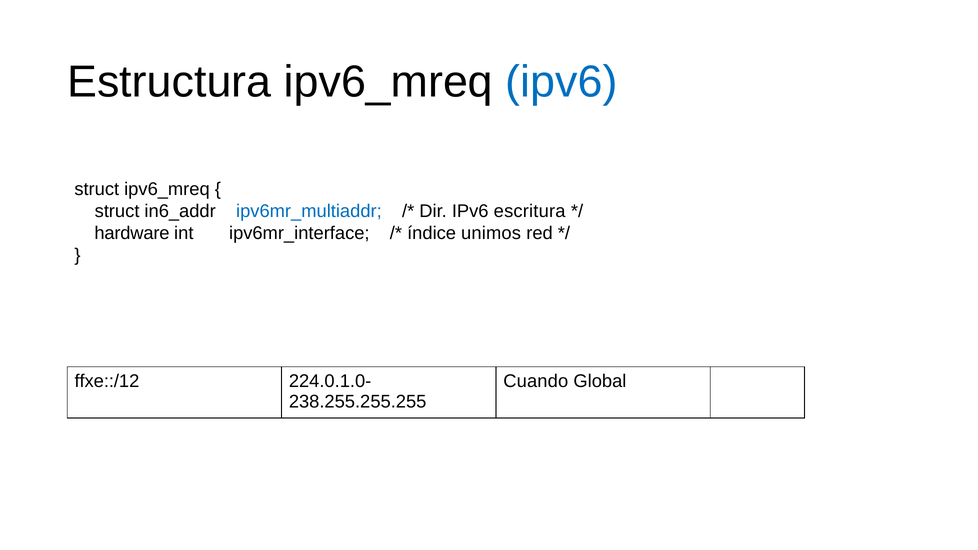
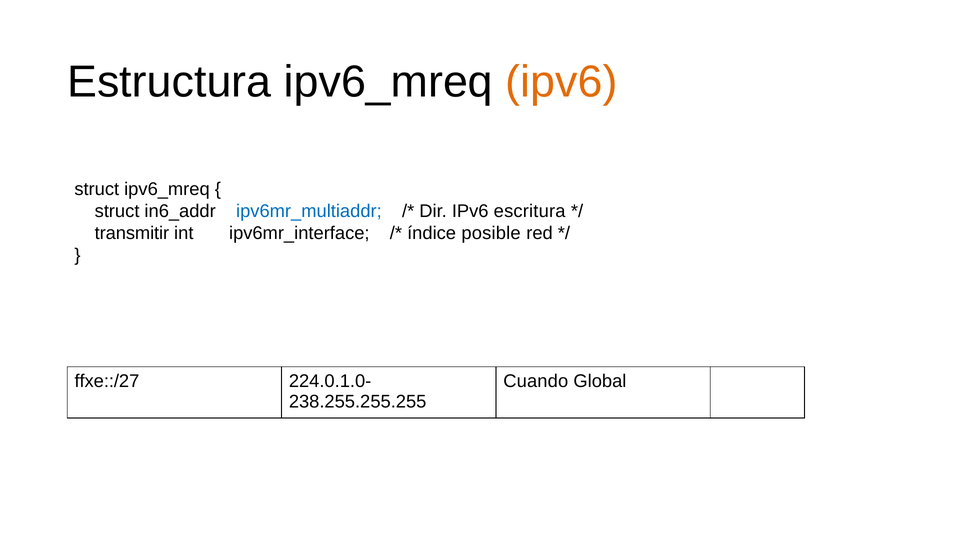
ipv6 colour: blue -> orange (561, 82)
hardware: hardware -> transmitir (132, 233)
unimos: unimos -> posible (491, 233)
ffxe::/12: ffxe::/12 -> ffxe::/27 (107, 381)
